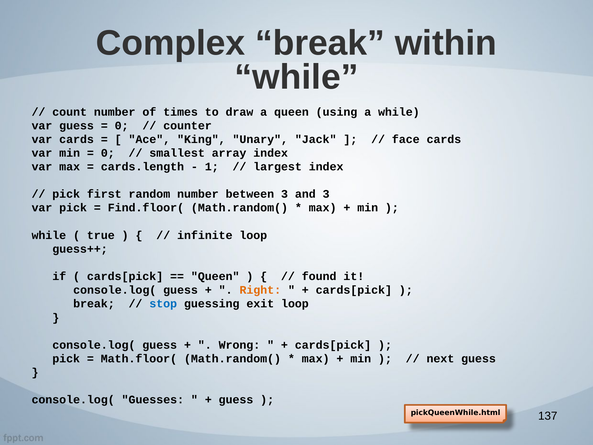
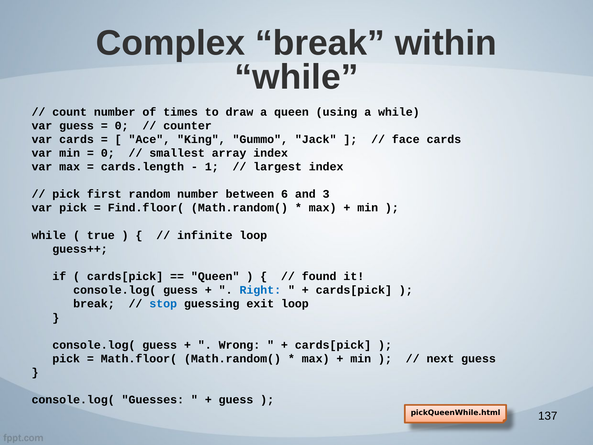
Unary: Unary -> Gummo (260, 139)
between 3: 3 -> 6 (285, 194)
Right colour: orange -> blue (260, 290)
